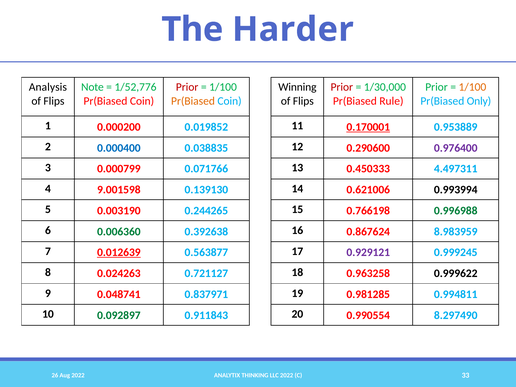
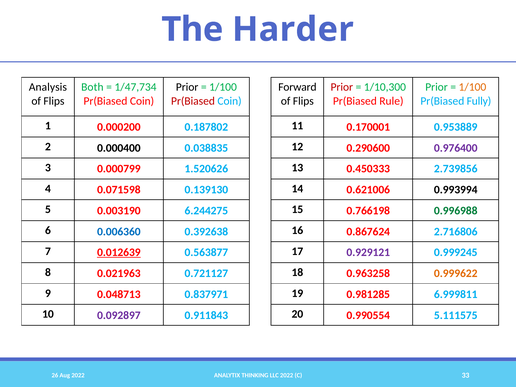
Note: Note -> Both (92, 87)
1/52,776: 1/52,776 -> 1/47,734 (136, 87)
Prior colour: red -> black (187, 87)
Winning: Winning -> Forward (297, 87)
1/30,000: 1/30,000 -> 1/10,300 (385, 87)
Pr(Biased colour: orange -> red (193, 101)
Only: Only -> Fully (479, 101)
0.019852: 0.019852 -> 0.187802 (206, 127)
0.170001 underline: present -> none (368, 127)
0.000400 colour: blue -> black (119, 148)
0.071766: 0.071766 -> 1.520626 (206, 169)
4.497311: 4.497311 -> 2.739856 (456, 169)
9.001598: 9.001598 -> 0.071598 (119, 190)
0.244265: 0.244265 -> 6.244275 (206, 211)
0.006360 colour: green -> blue (119, 232)
8.983959: 8.983959 -> 2.716806 (456, 232)
0.024263: 0.024263 -> 0.021963 (119, 273)
0.999622 colour: black -> orange (456, 273)
0.048741: 0.048741 -> 0.048713 (119, 294)
0.994811: 0.994811 -> 6.999811 (456, 294)
0.092897 colour: green -> purple (119, 315)
8.297490: 8.297490 -> 5.111575 (456, 315)
